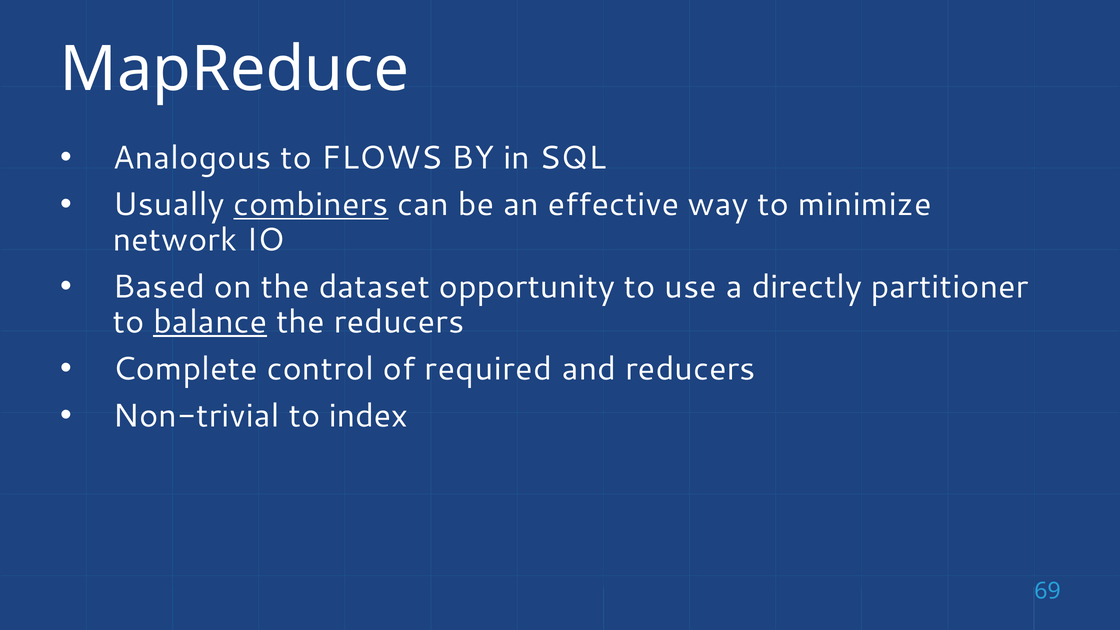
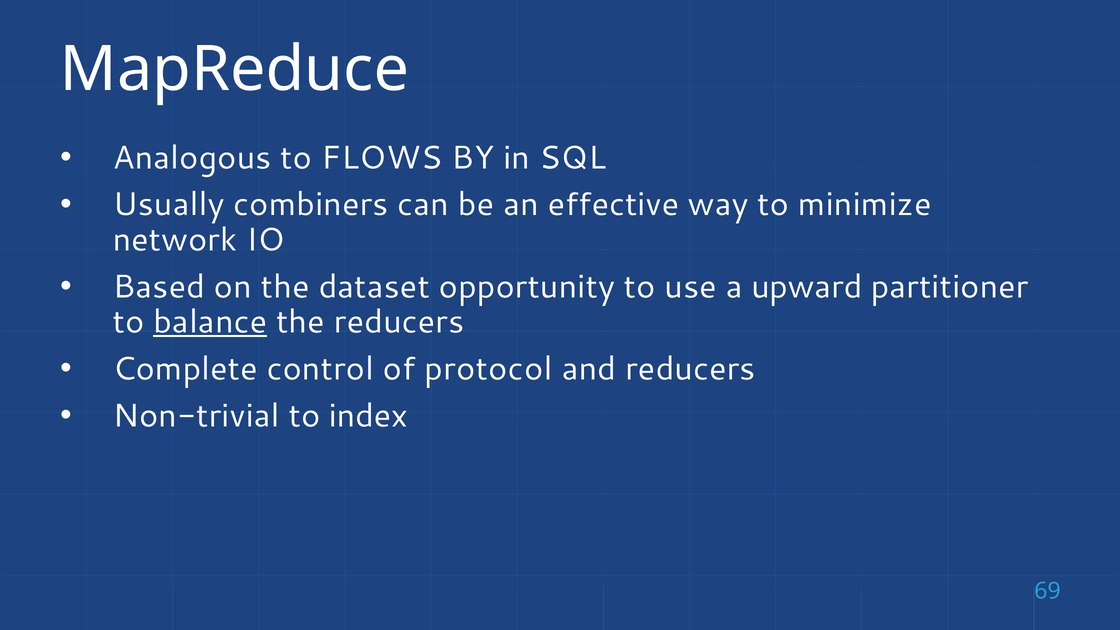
combiners underline: present -> none (311, 205)
directly: directly -> upward (807, 287)
required: required -> protocol (488, 369)
